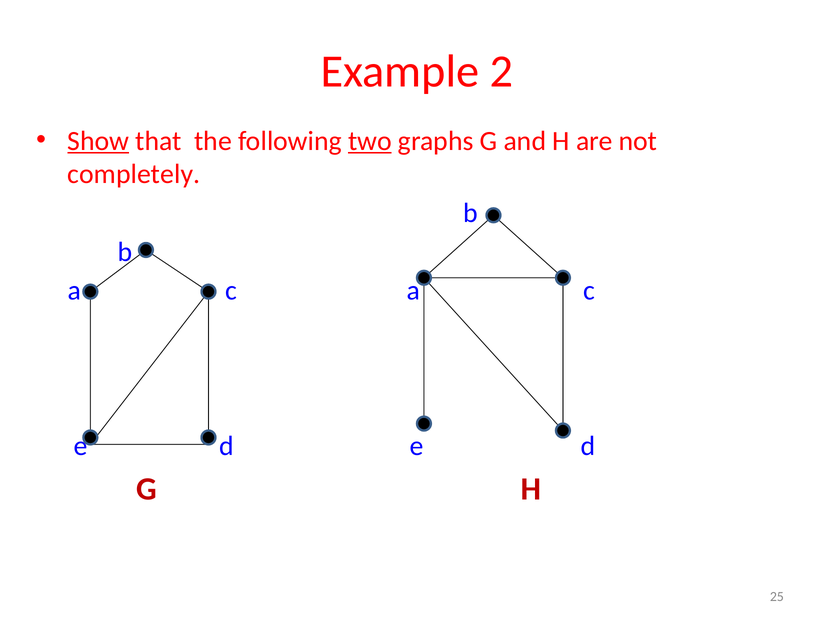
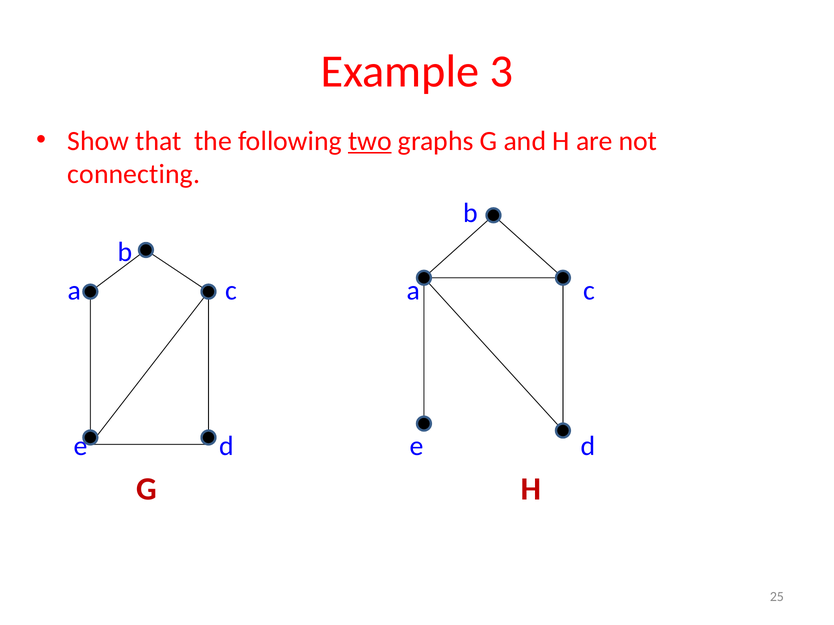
2: 2 -> 3 (502, 71)
Show underline: present -> none (98, 141)
completely: completely -> connecting (134, 174)
